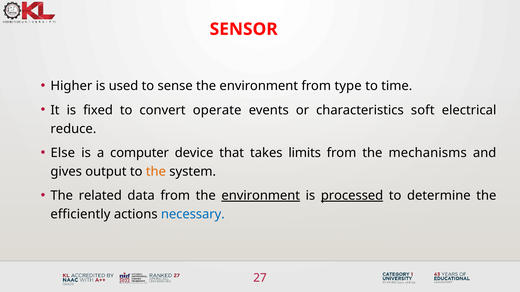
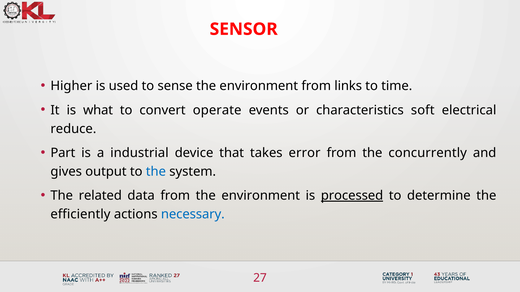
type: type -> links (348, 86)
fixed: fixed -> what (98, 110)
Else: Else -> Part (63, 153)
computer: computer -> industrial (139, 153)
limits: limits -> error (305, 153)
mechanisms: mechanisms -> concurrently (428, 153)
the colour: orange -> blue (156, 172)
environment underline: present -> none (261, 196)
